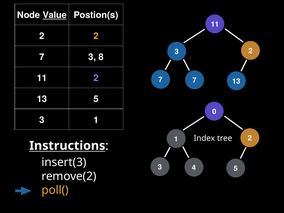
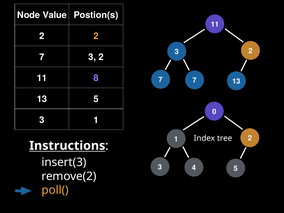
Value underline: present -> none (55, 15)
7 3 8: 8 -> 2 (101, 57)
11 2: 2 -> 8 (96, 78)
